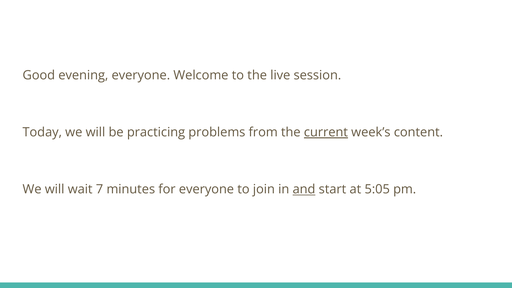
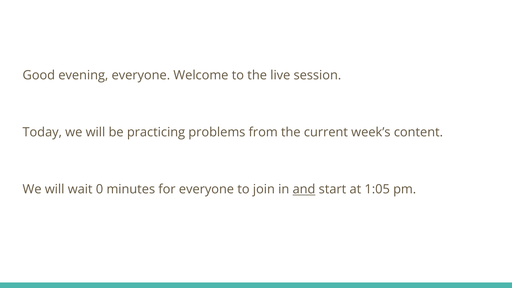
current underline: present -> none (326, 132)
7: 7 -> 0 (100, 189)
5:05: 5:05 -> 1:05 (377, 189)
